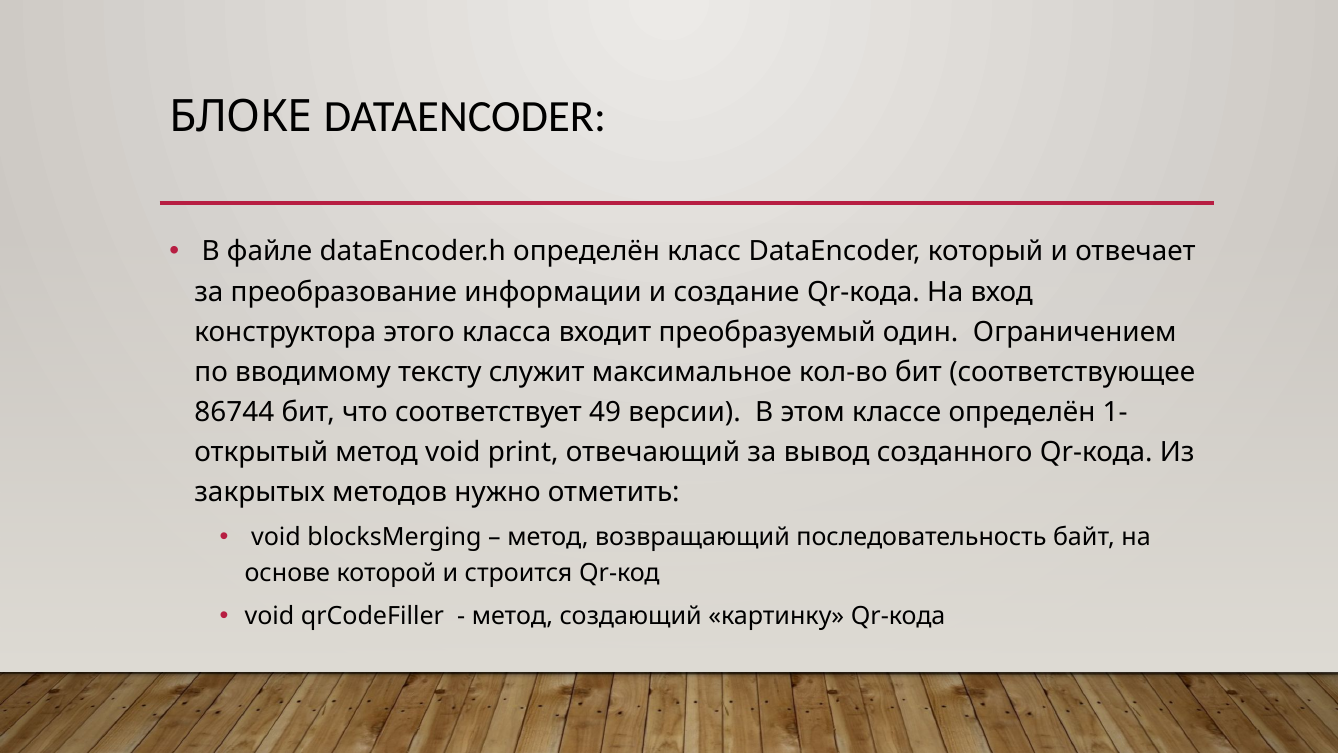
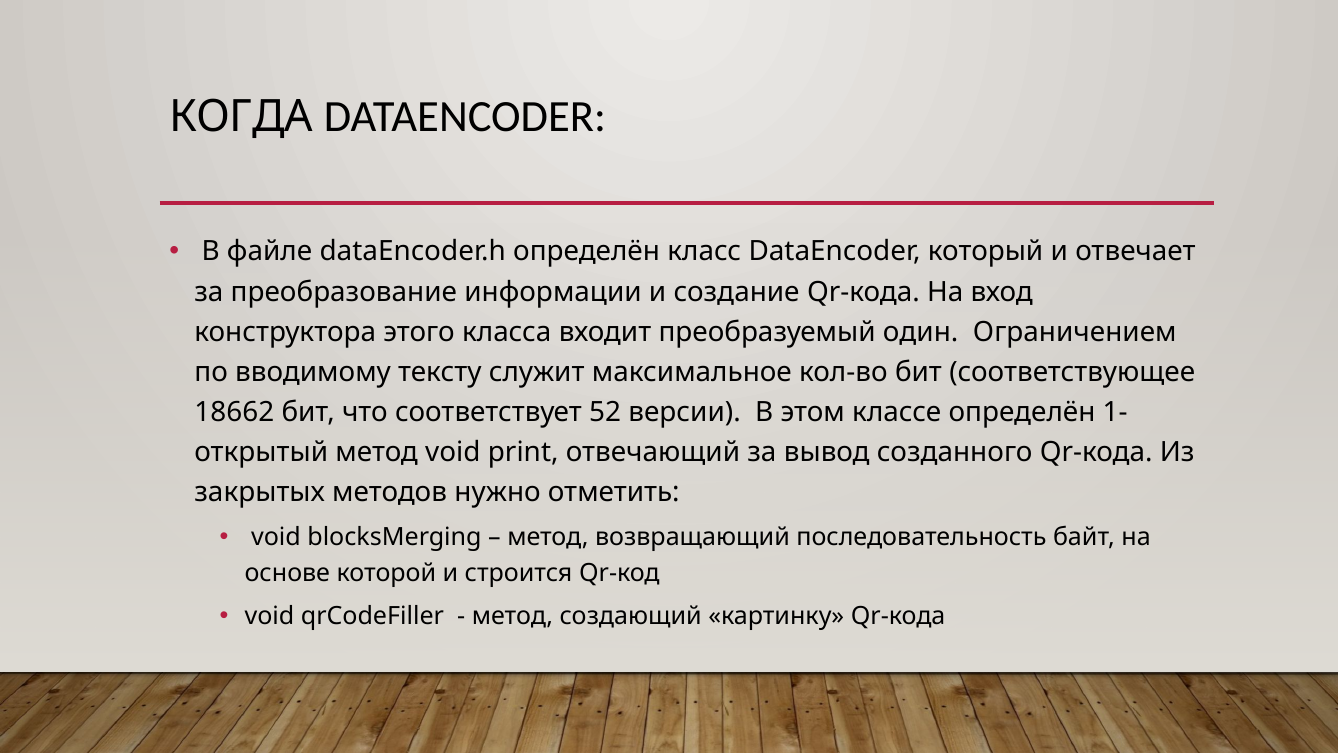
БЛОКЕ: БЛОКЕ -> КОГДА (241, 117)
86744: 86744 -> 18662 (234, 412)
49: 49 -> 52 (605, 412)
